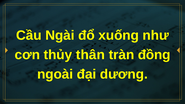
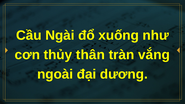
đồng: đồng -> vắng (154, 55)
